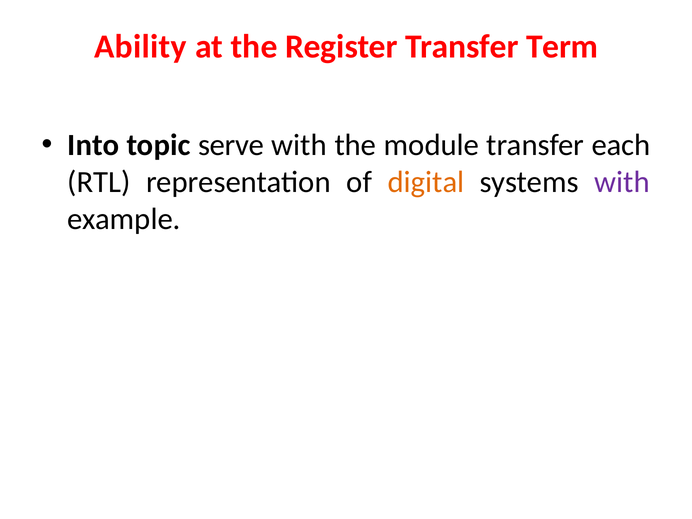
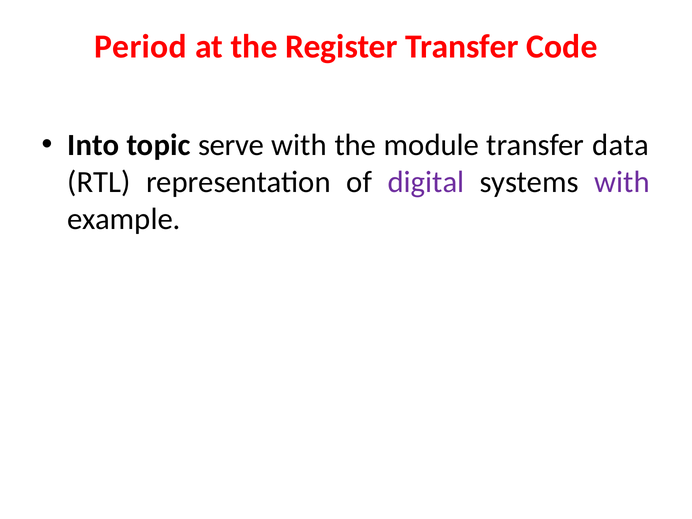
Ability: Ability -> Period (140, 47)
Term: Term -> Code (562, 47)
each: each -> data (621, 145)
digital colour: orange -> purple (426, 182)
